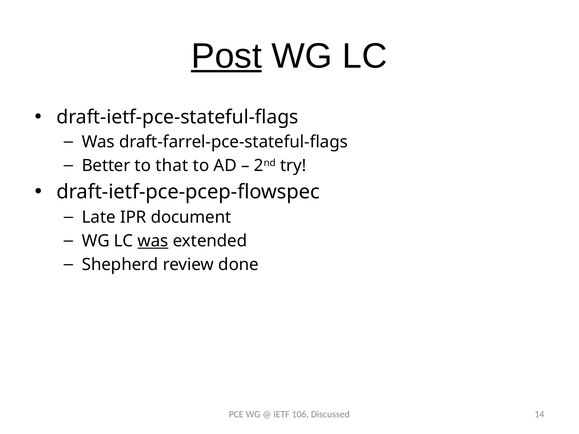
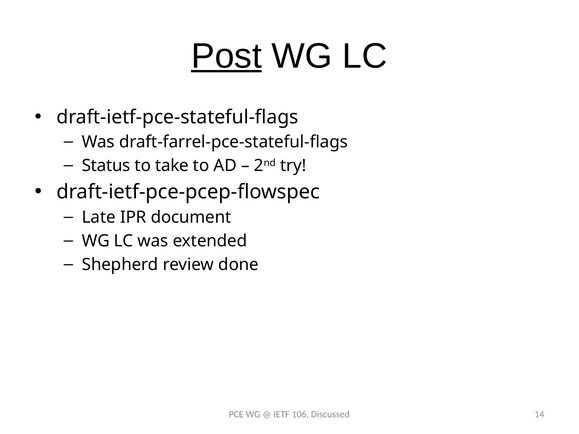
Better: Better -> Status (106, 166)
that: that -> take (172, 166)
was underline: present -> none (153, 241)
